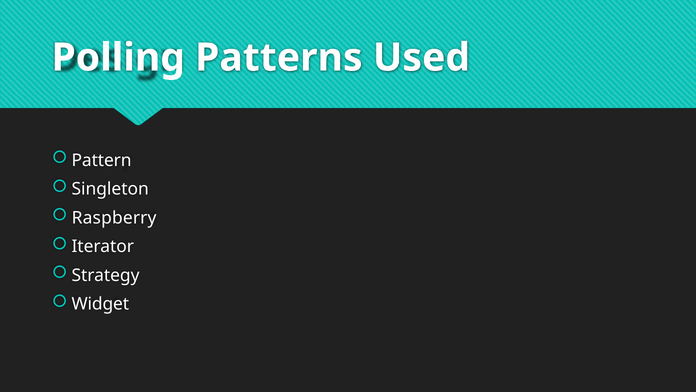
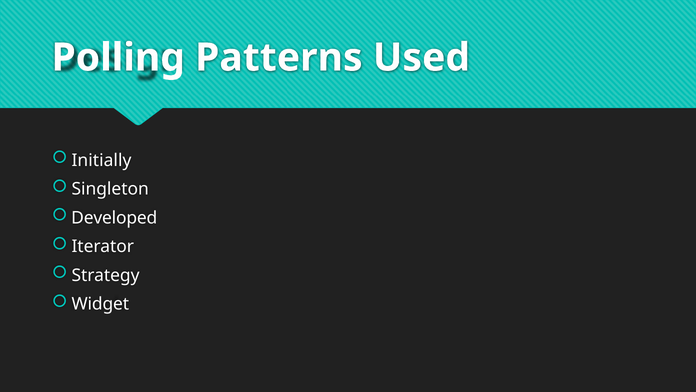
Pattern: Pattern -> Initially (101, 160)
Raspberry: Raspberry -> Developed (114, 218)
